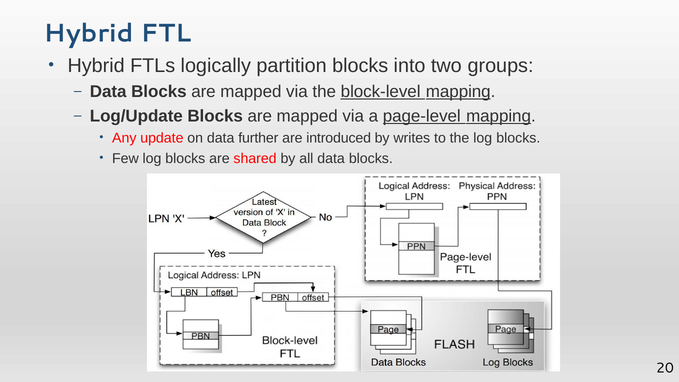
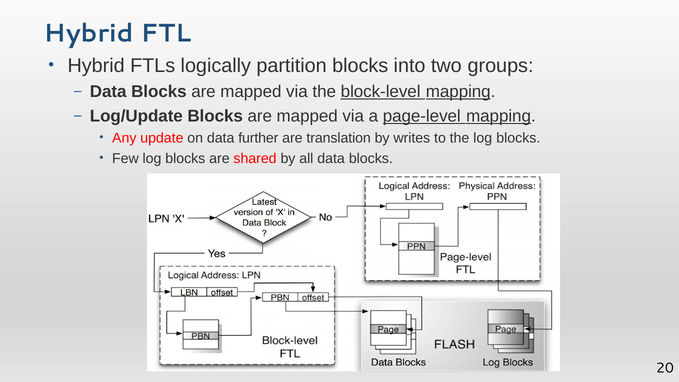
introduced: introduced -> translation (339, 138)
